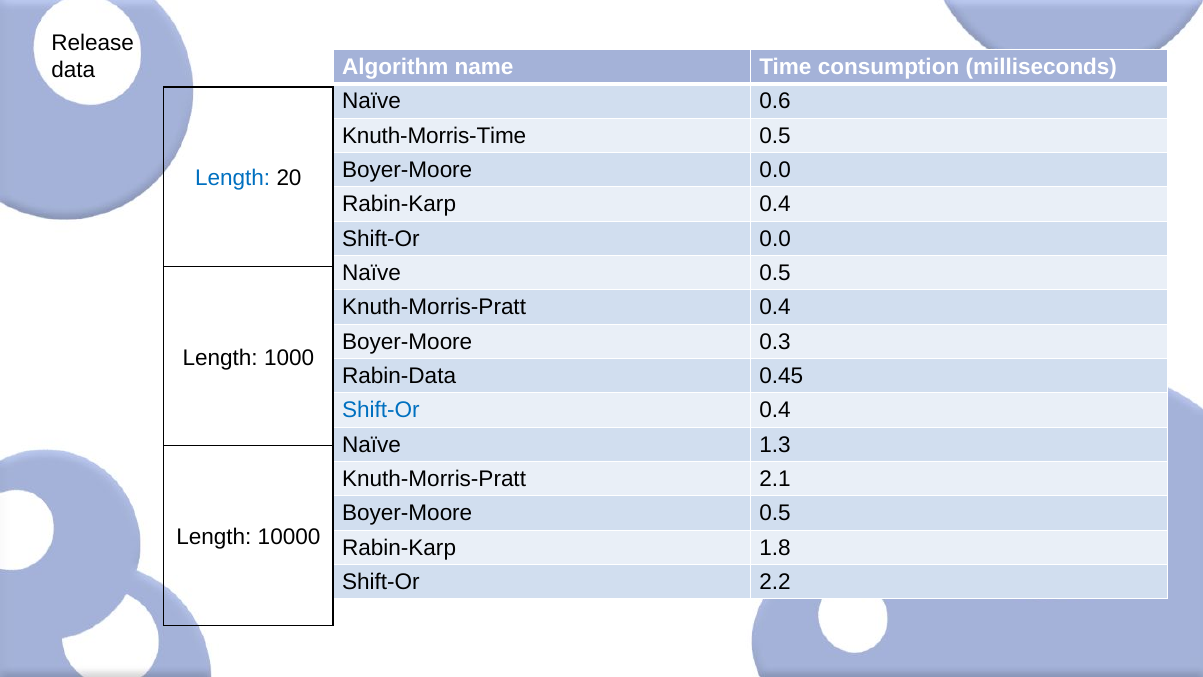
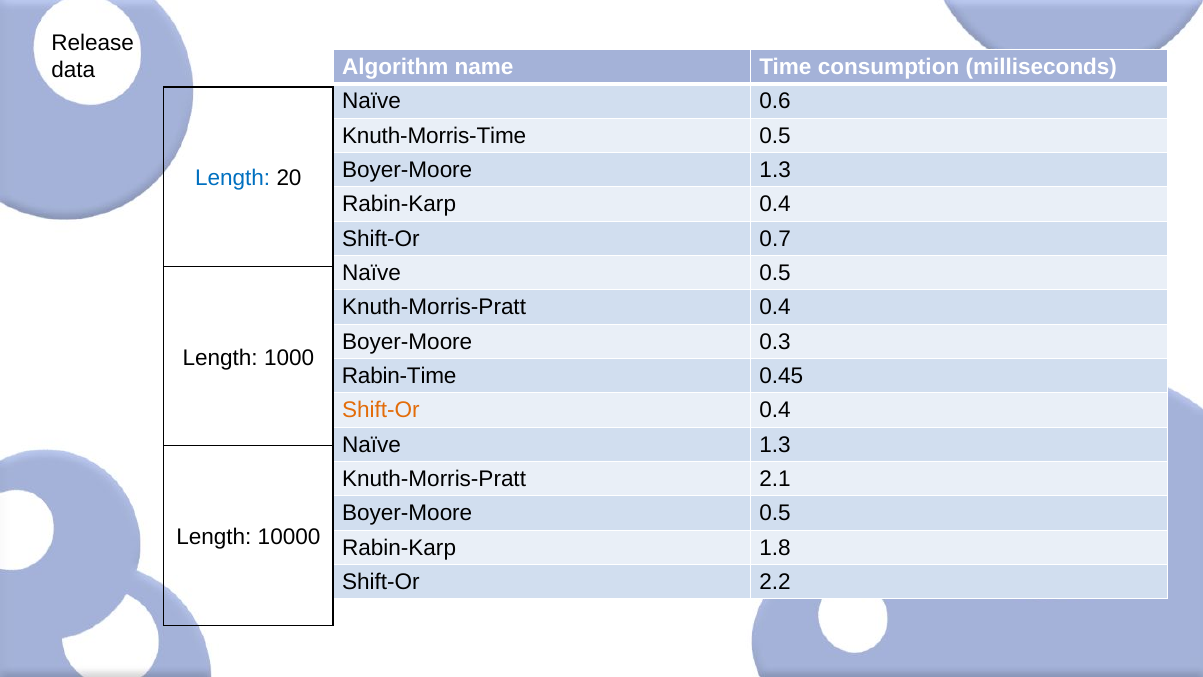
Boyer-Moore 0.0: 0.0 -> 1.3 (775, 170)
Shift-Or 0.0: 0.0 -> 0.7 (775, 239)
Rabin-Data: Rabin-Data -> Rabin-Time (399, 376)
Shift-Or colour: blue -> orange (381, 410)
